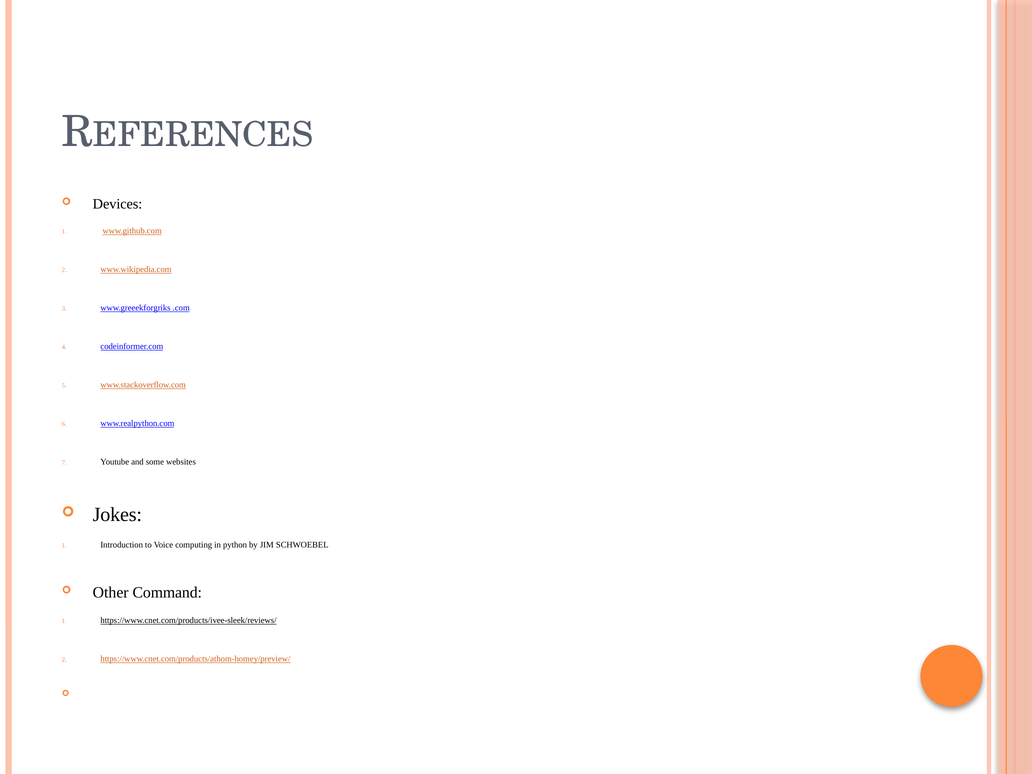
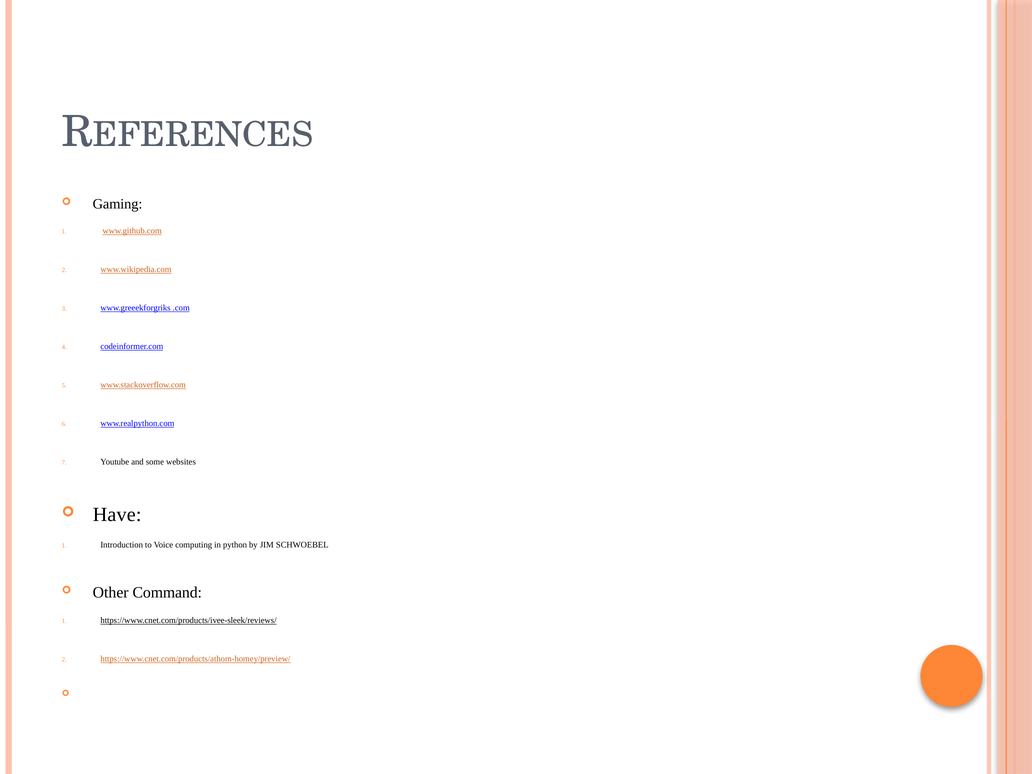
Devices: Devices -> Gaming (118, 204)
Jokes: Jokes -> Have (117, 515)
